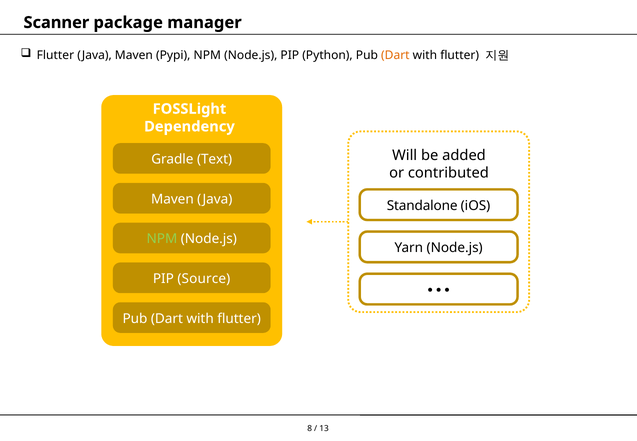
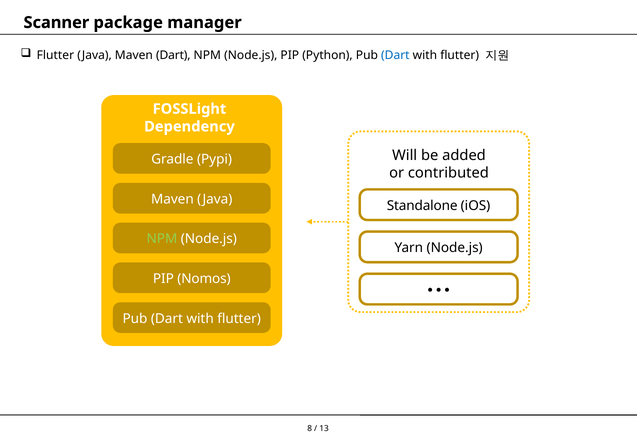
Maven Pypi: Pypi -> Dart (173, 55)
Dart colour: orange -> blue (395, 55)
Text: Text -> Pypi (215, 159)
Source: Source -> Nomos (204, 279)
